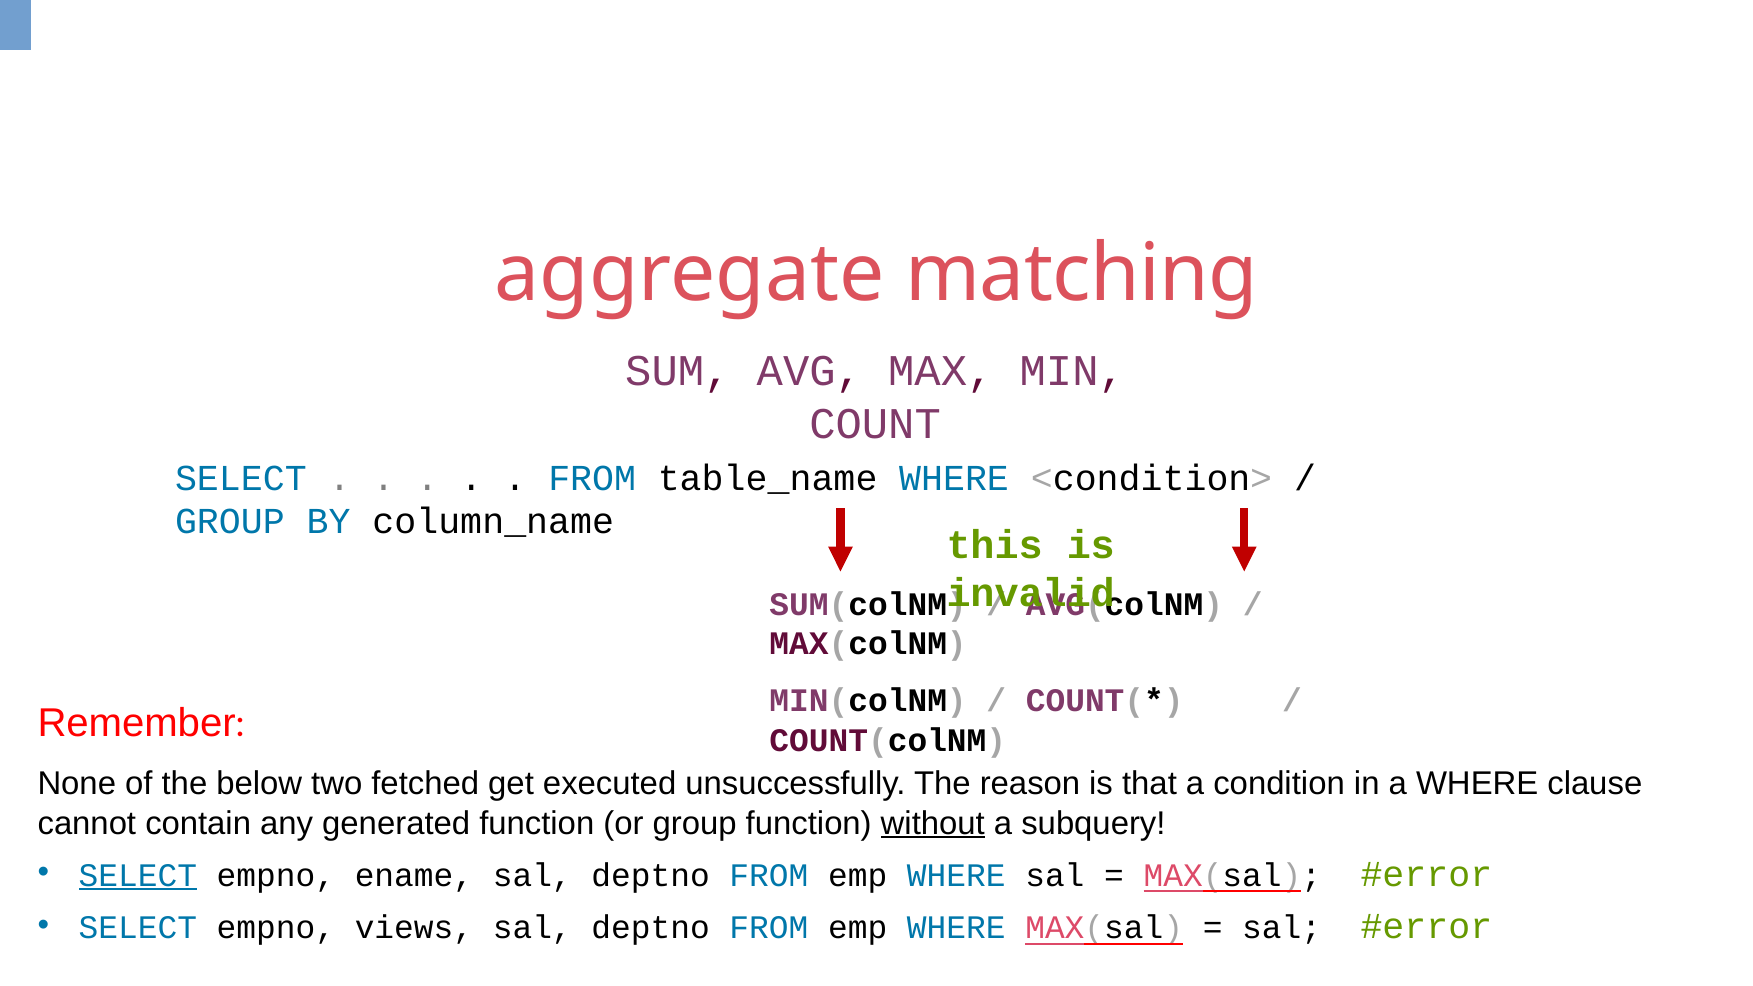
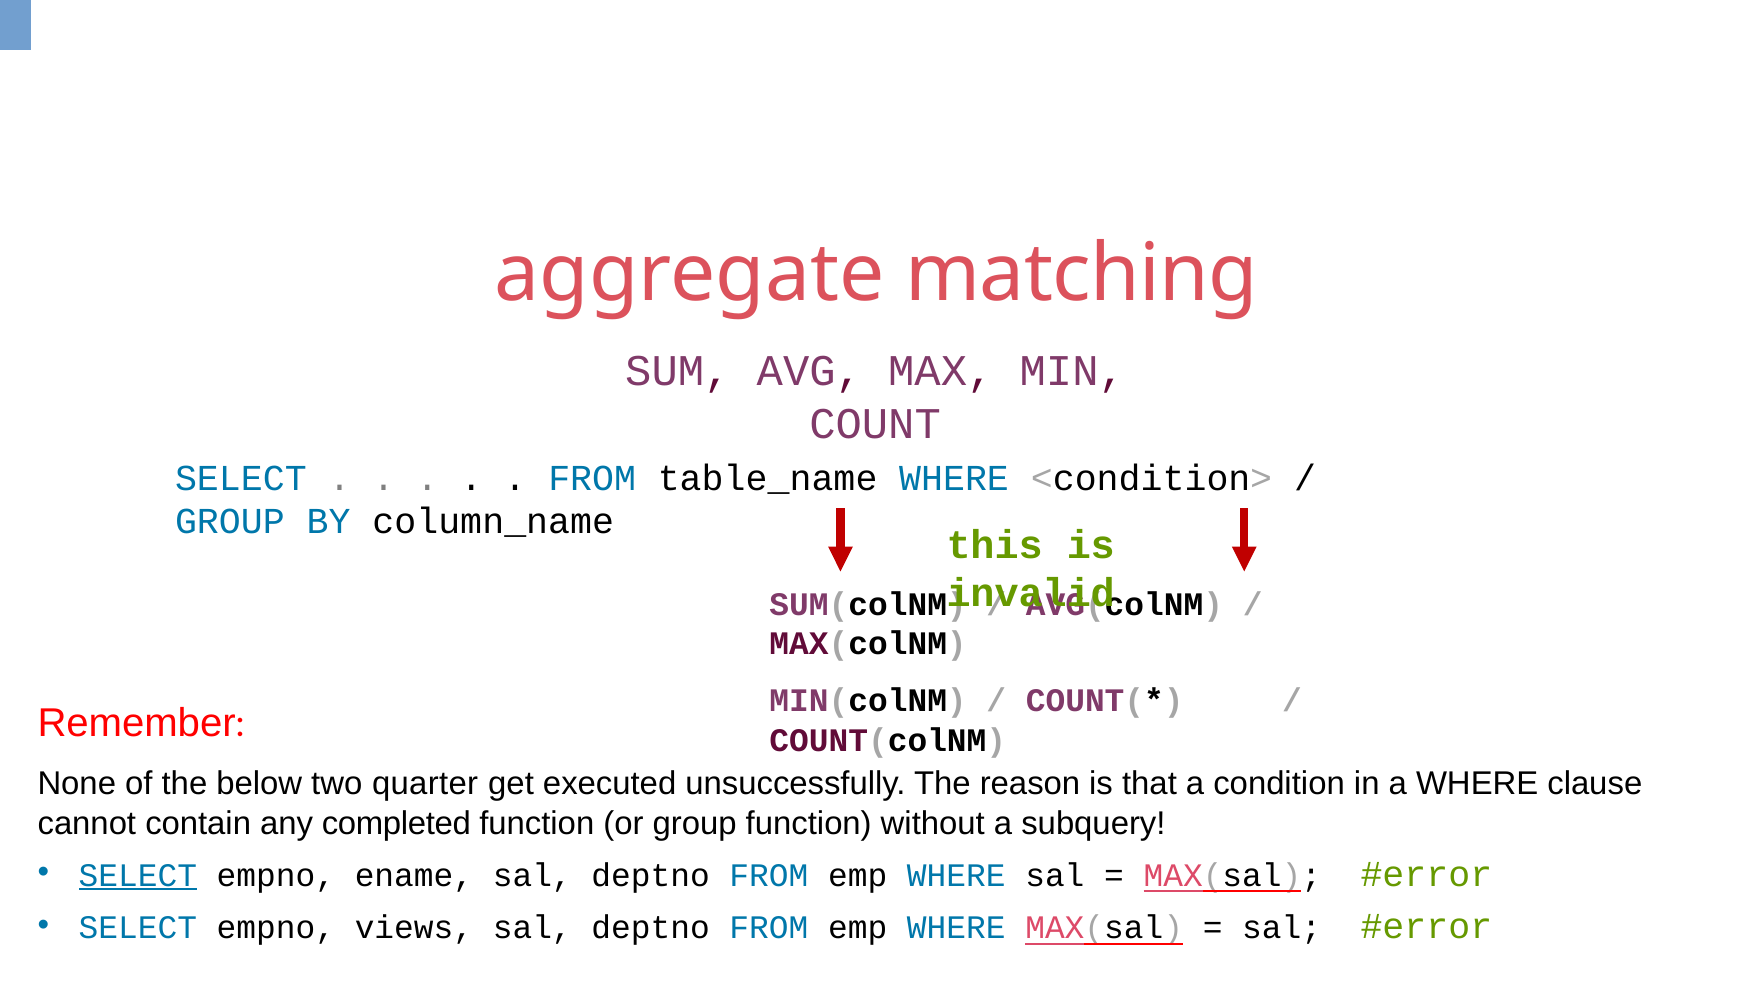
fetched: fetched -> quarter (425, 784)
generated: generated -> completed (396, 823)
without underline: present -> none (933, 823)
